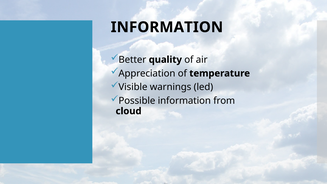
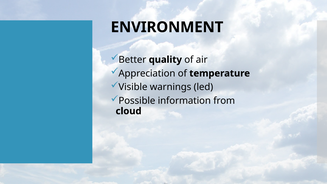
INFORMATION: INFORMATION -> ENVIRONMENT (167, 27)
